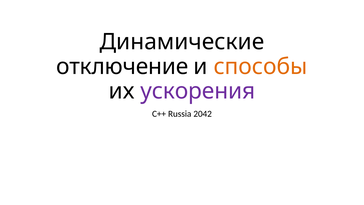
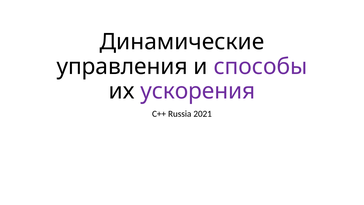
отключение: отключение -> управления (122, 66)
способы colour: orange -> purple (260, 66)
2042: 2042 -> 2021 (203, 114)
